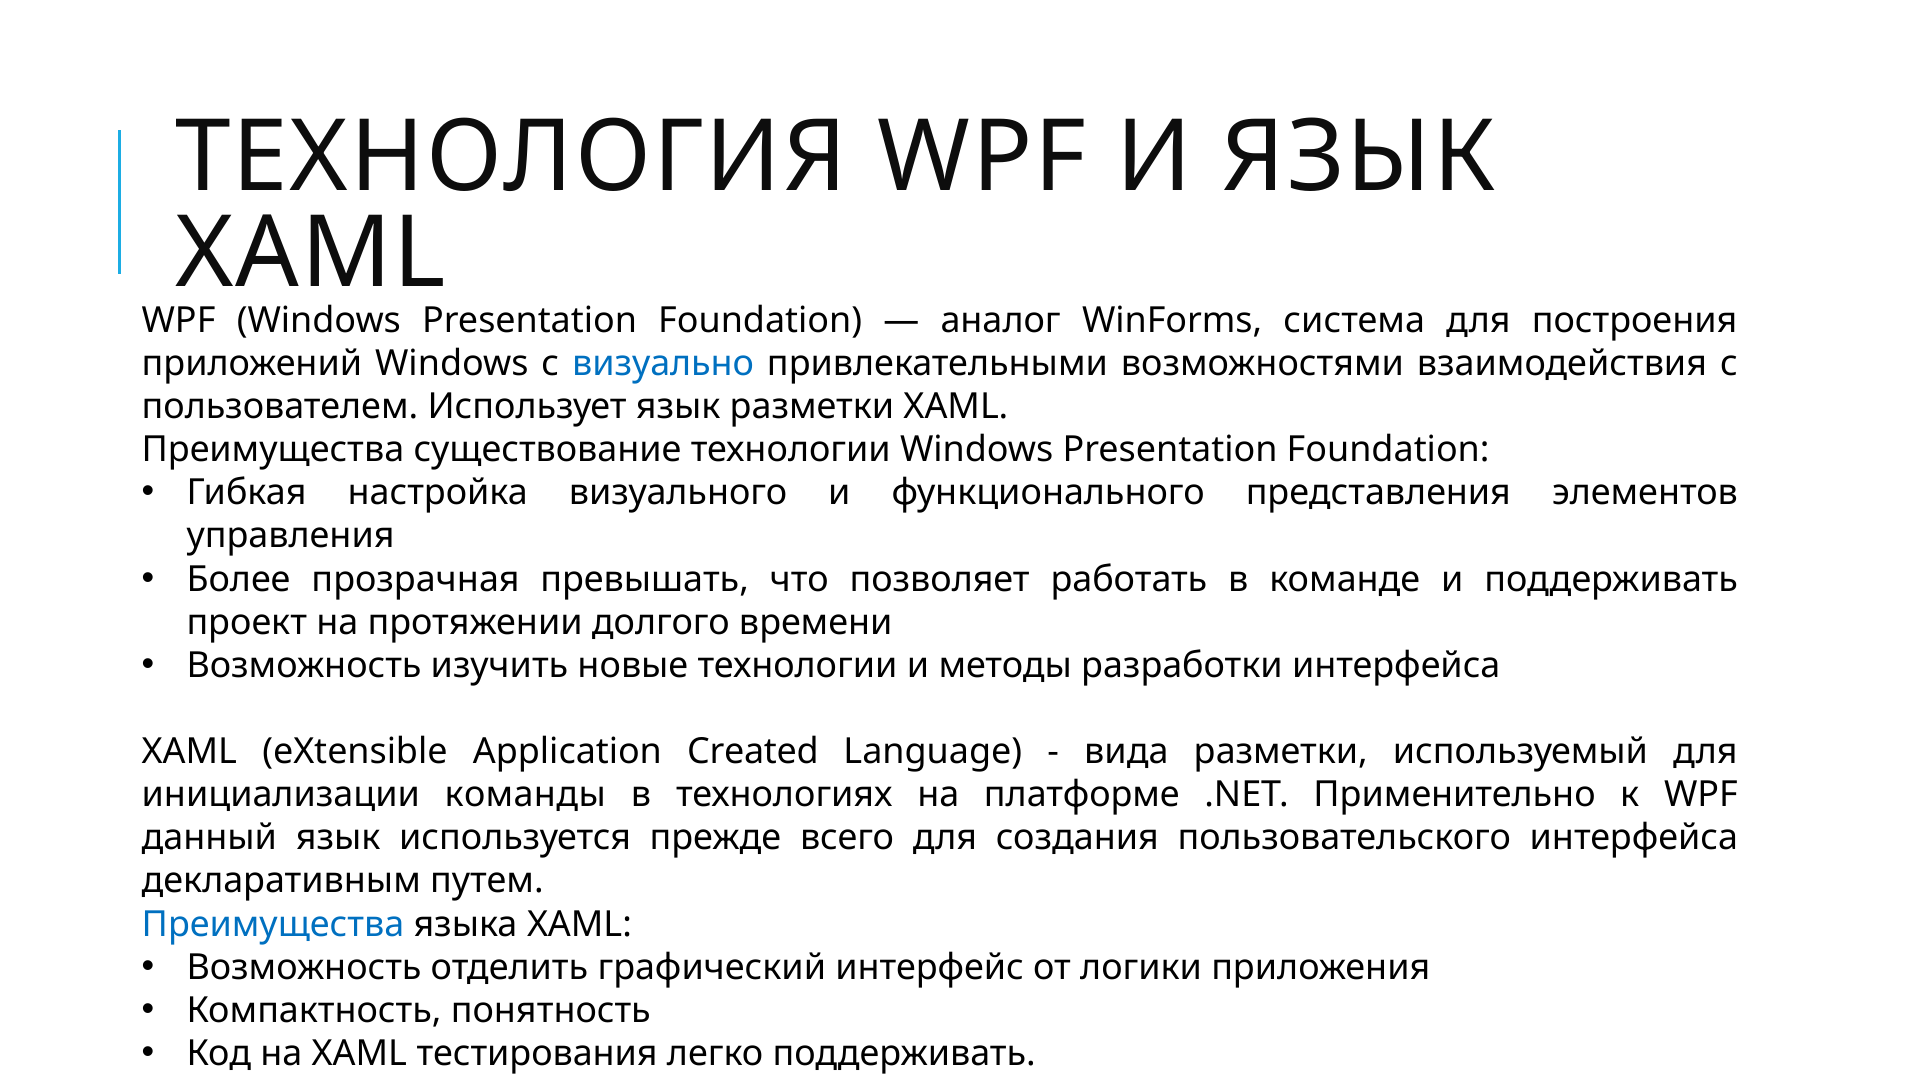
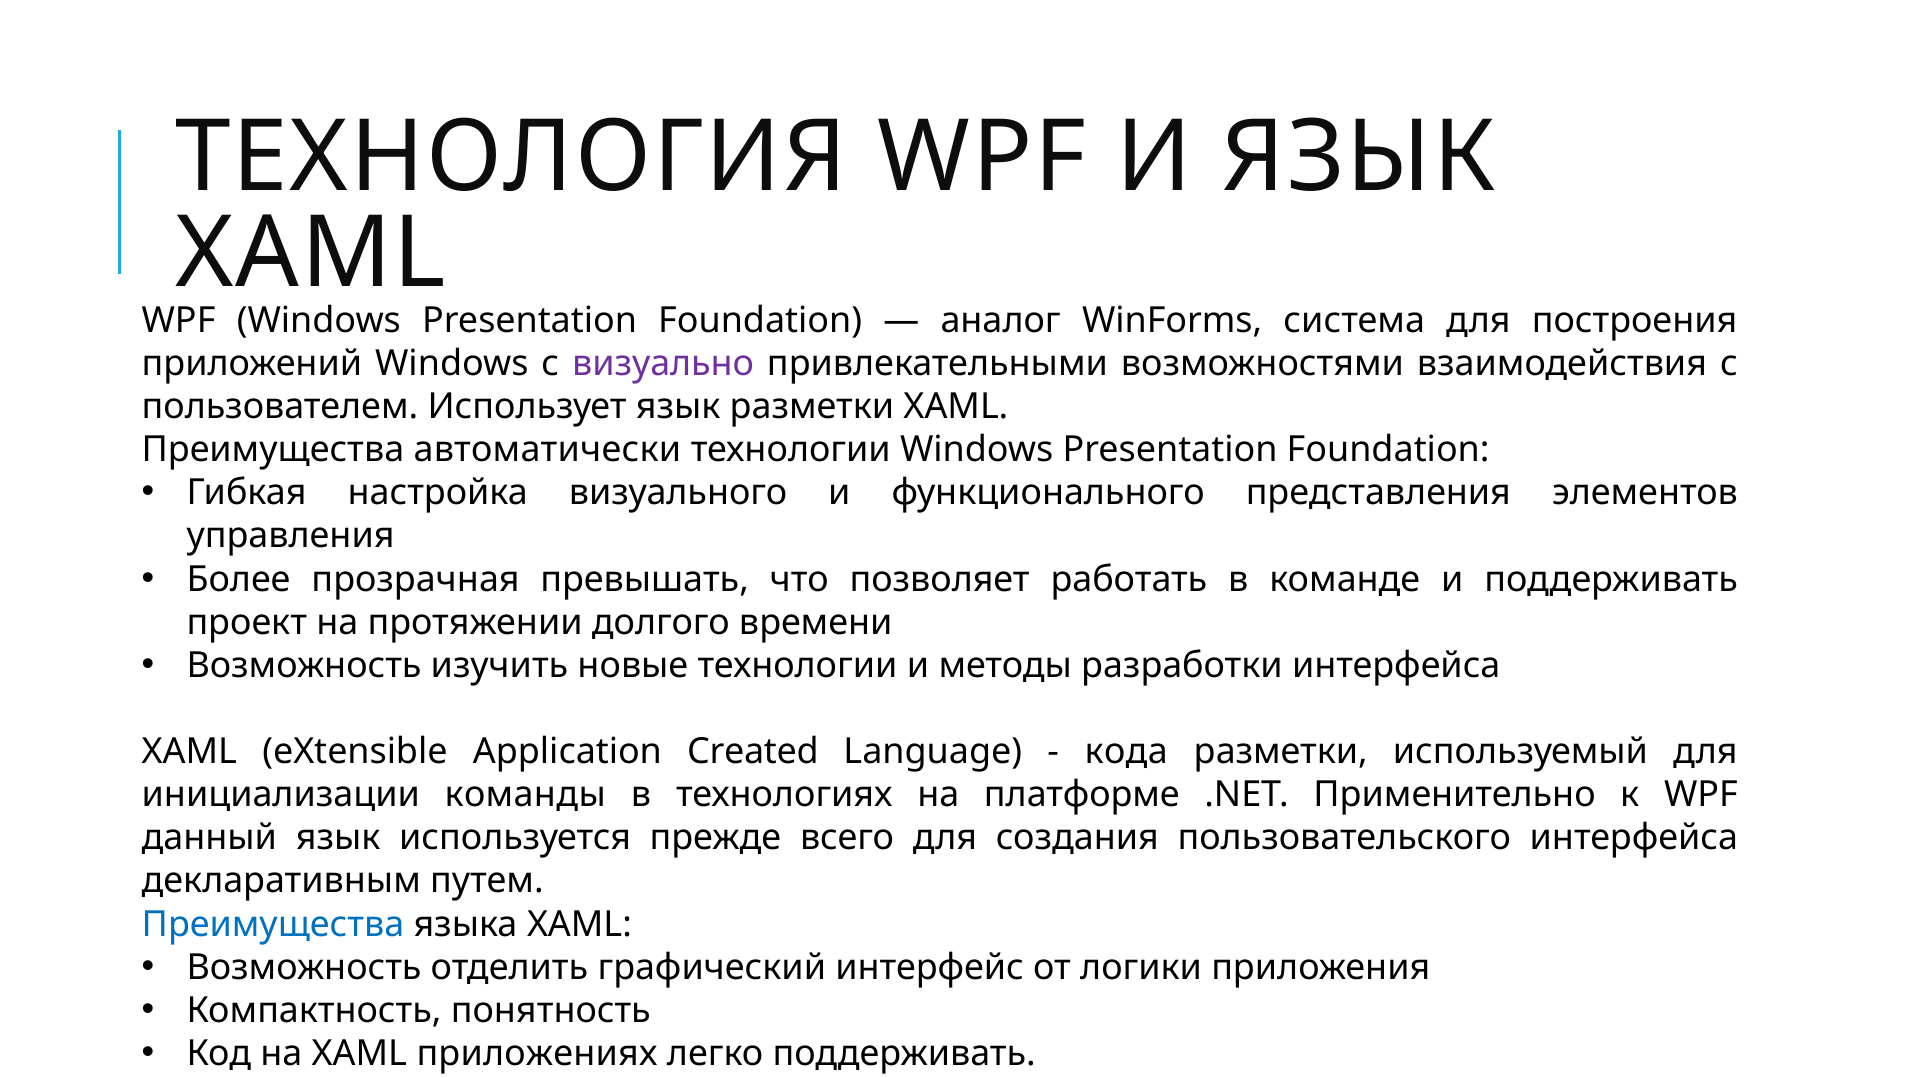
визуально colour: blue -> purple (663, 364)
существование: существование -> автоматически (547, 450)
вида: вида -> кода (1126, 752)
тестирования: тестирования -> приложениях (537, 1053)
